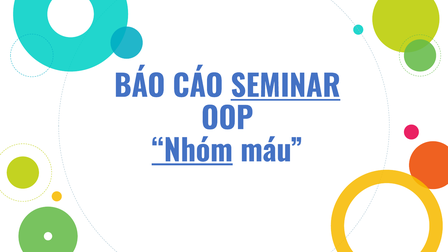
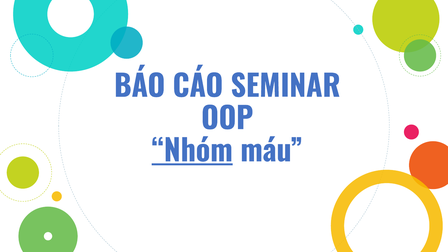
SEMINAR underline: present -> none (286, 87)
